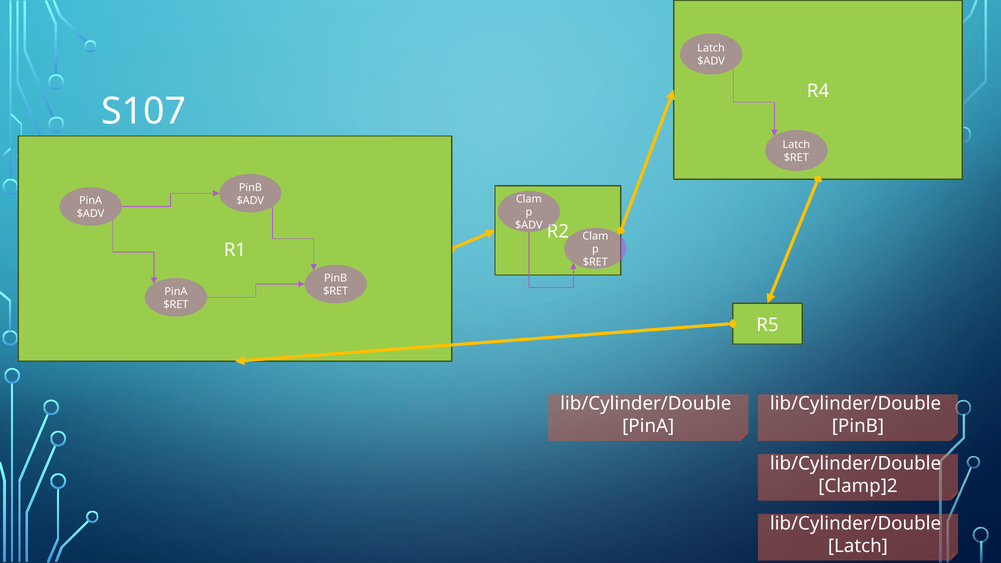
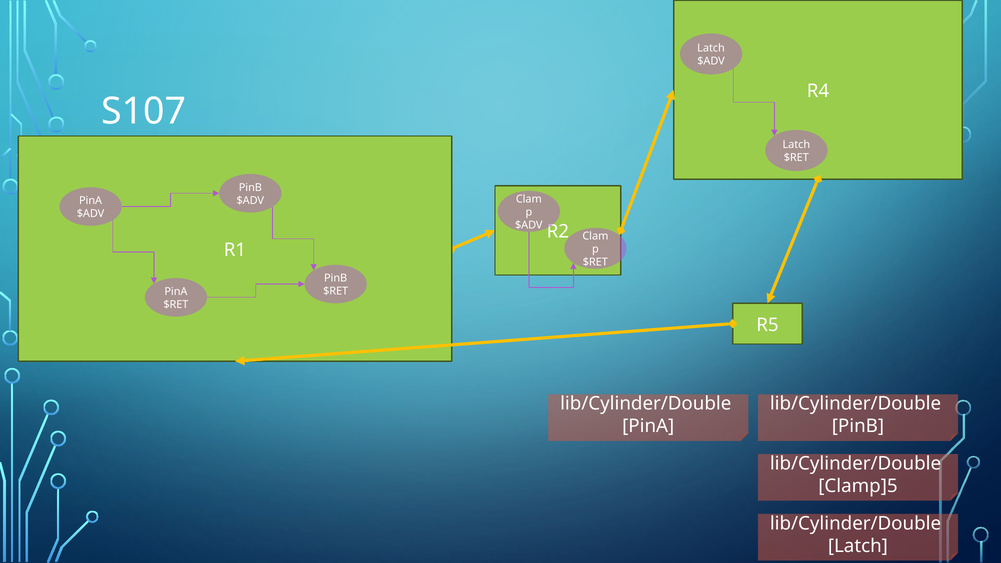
Clamp]2: Clamp]2 -> Clamp]5 (858, 486)
